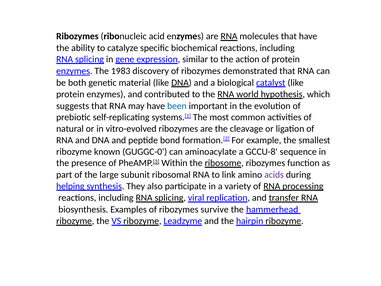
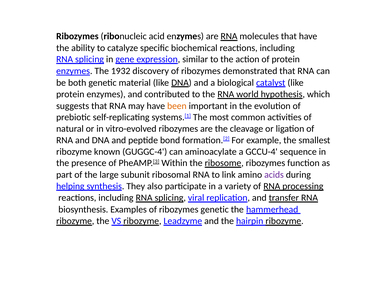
1983: 1983 -> 1932 (121, 71)
been colour: blue -> orange (177, 106)
GUGGC-0: GUGGC-0 -> GUGGC-4 (145, 152)
GCCU-8: GCCU-8 -> GCCU-4 (262, 152)
ribozymes survive: survive -> genetic (215, 209)
